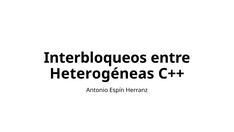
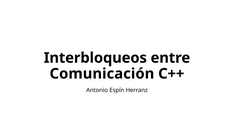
Heterogéneas: Heterogéneas -> Comunicación (102, 74)
